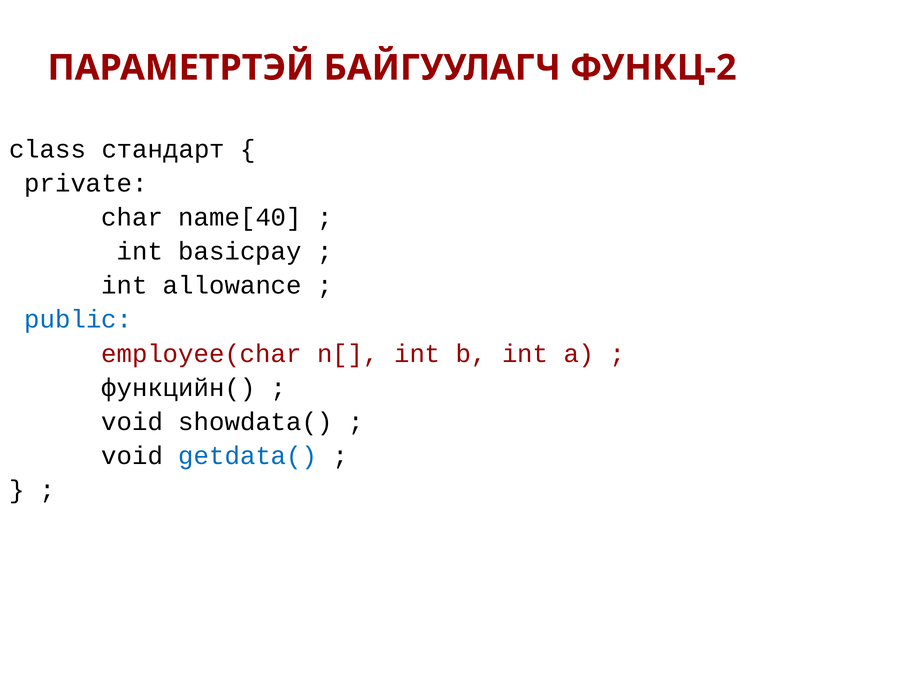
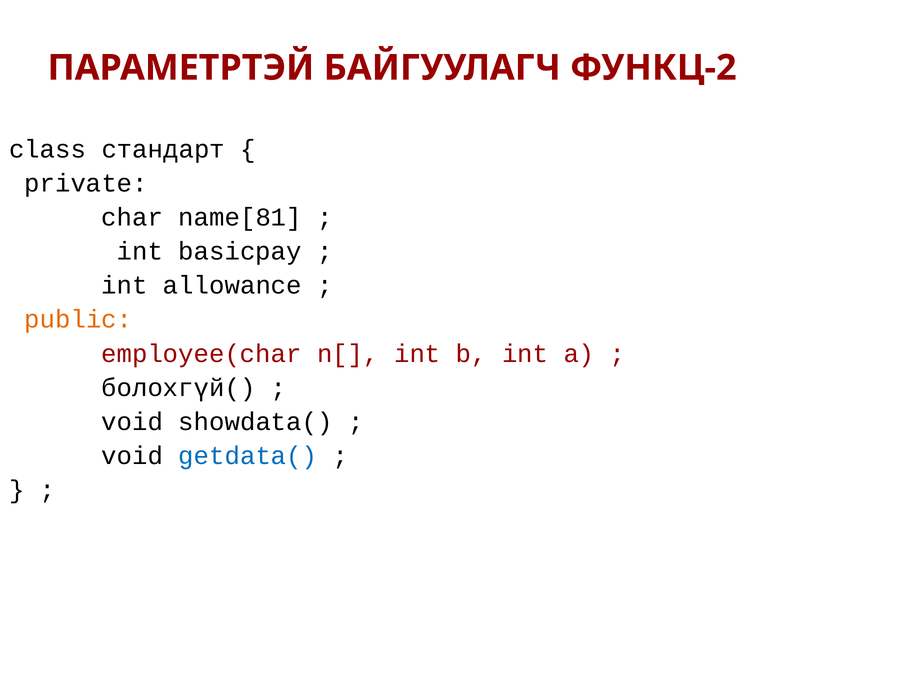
name[40: name[40 -> name[81 (240, 217)
public colour: blue -> orange (78, 320)
функцийн(: функцийн( -> болохгүй( (178, 388)
